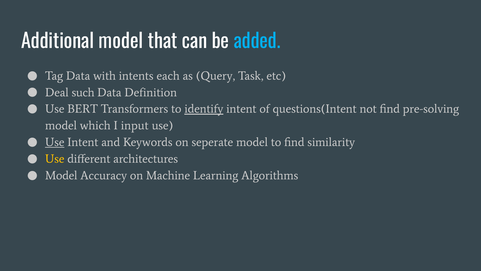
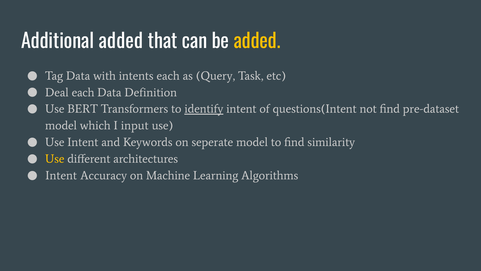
Additional model: model -> added (121, 42)
added colour: light blue -> yellow (257, 42)
Deal such: such -> each (83, 92)
pre-solving: pre-solving -> pre-dataset (431, 109)
Use underline: present -> none (55, 142)
Model: Model -> Intent (61, 175)
